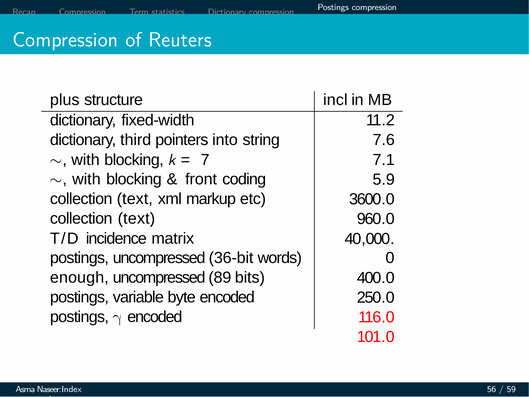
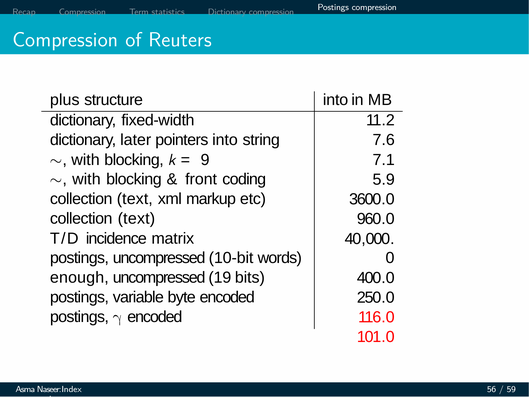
structure incl: incl -> into (336, 100)
third: third -> later (136, 140)
7: 7 -> 9 (205, 160)
36-bit: 36-bit -> 10-bit (231, 258)
89: 89 -> 19 (220, 278)
